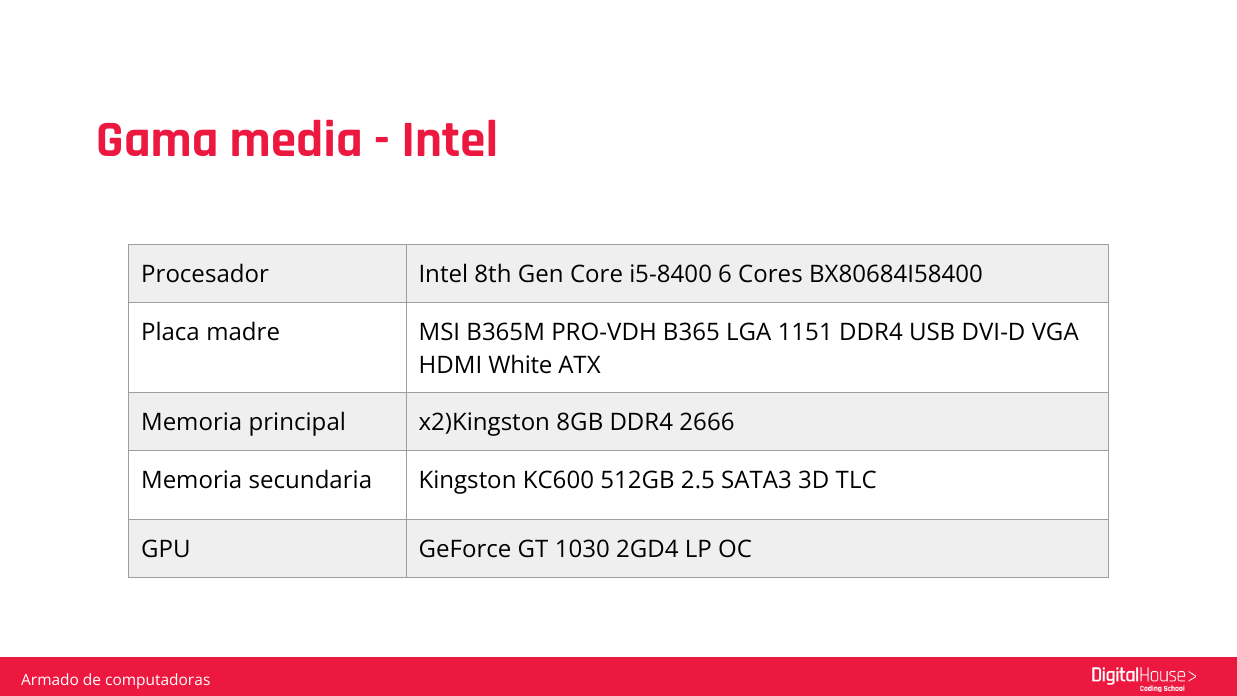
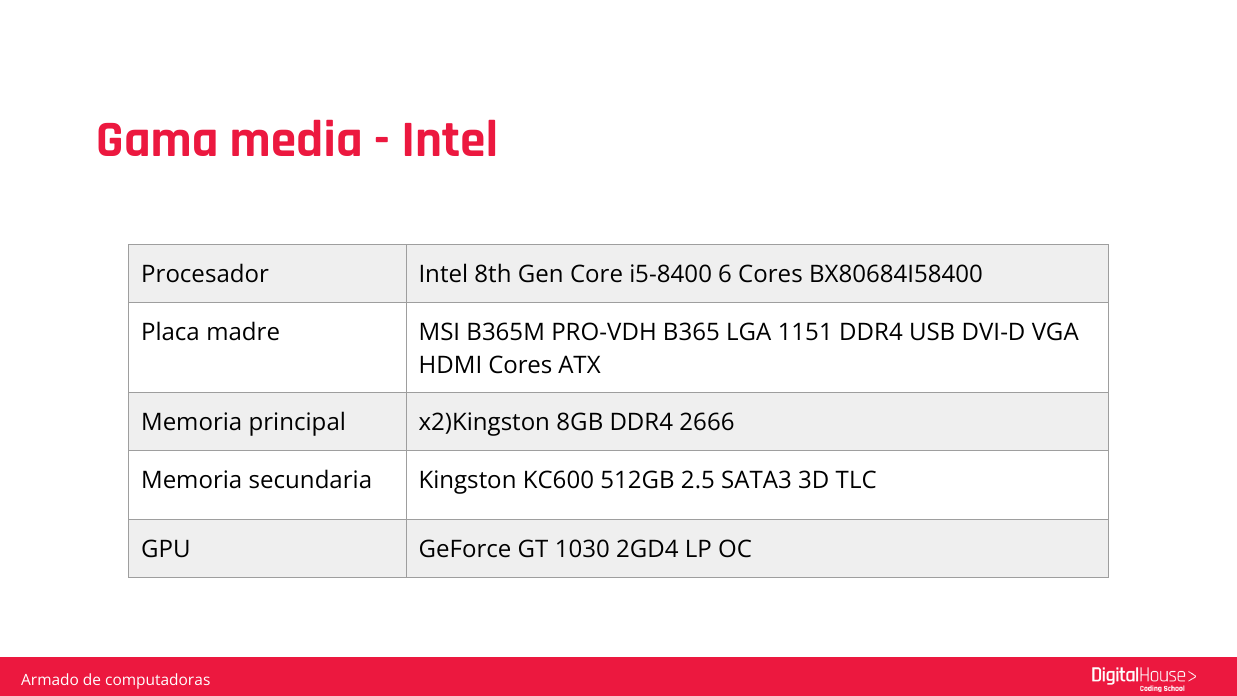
HDMI White: White -> Cores (520, 365)
